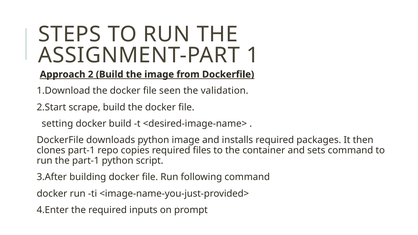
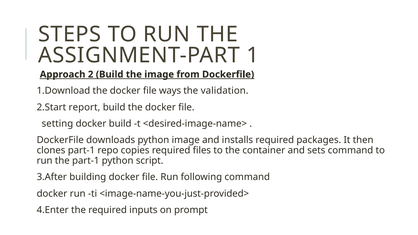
seen: seen -> ways (170, 91)
scrape: scrape -> report (84, 107)
